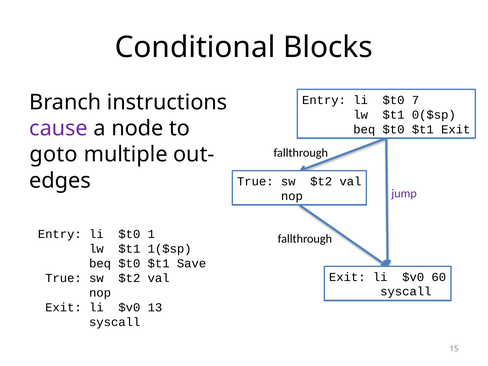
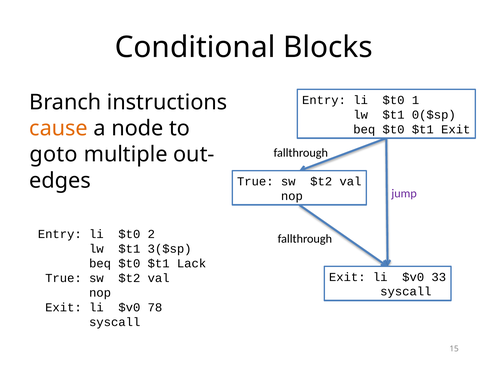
7: 7 -> 1 (416, 100)
cause colour: purple -> orange (59, 128)
1: 1 -> 2 (151, 234)
1($sp: 1($sp -> 3($sp (170, 249)
Save: Save -> Lack (192, 264)
60: 60 -> 33 (439, 277)
13: 13 -> 78 (155, 307)
